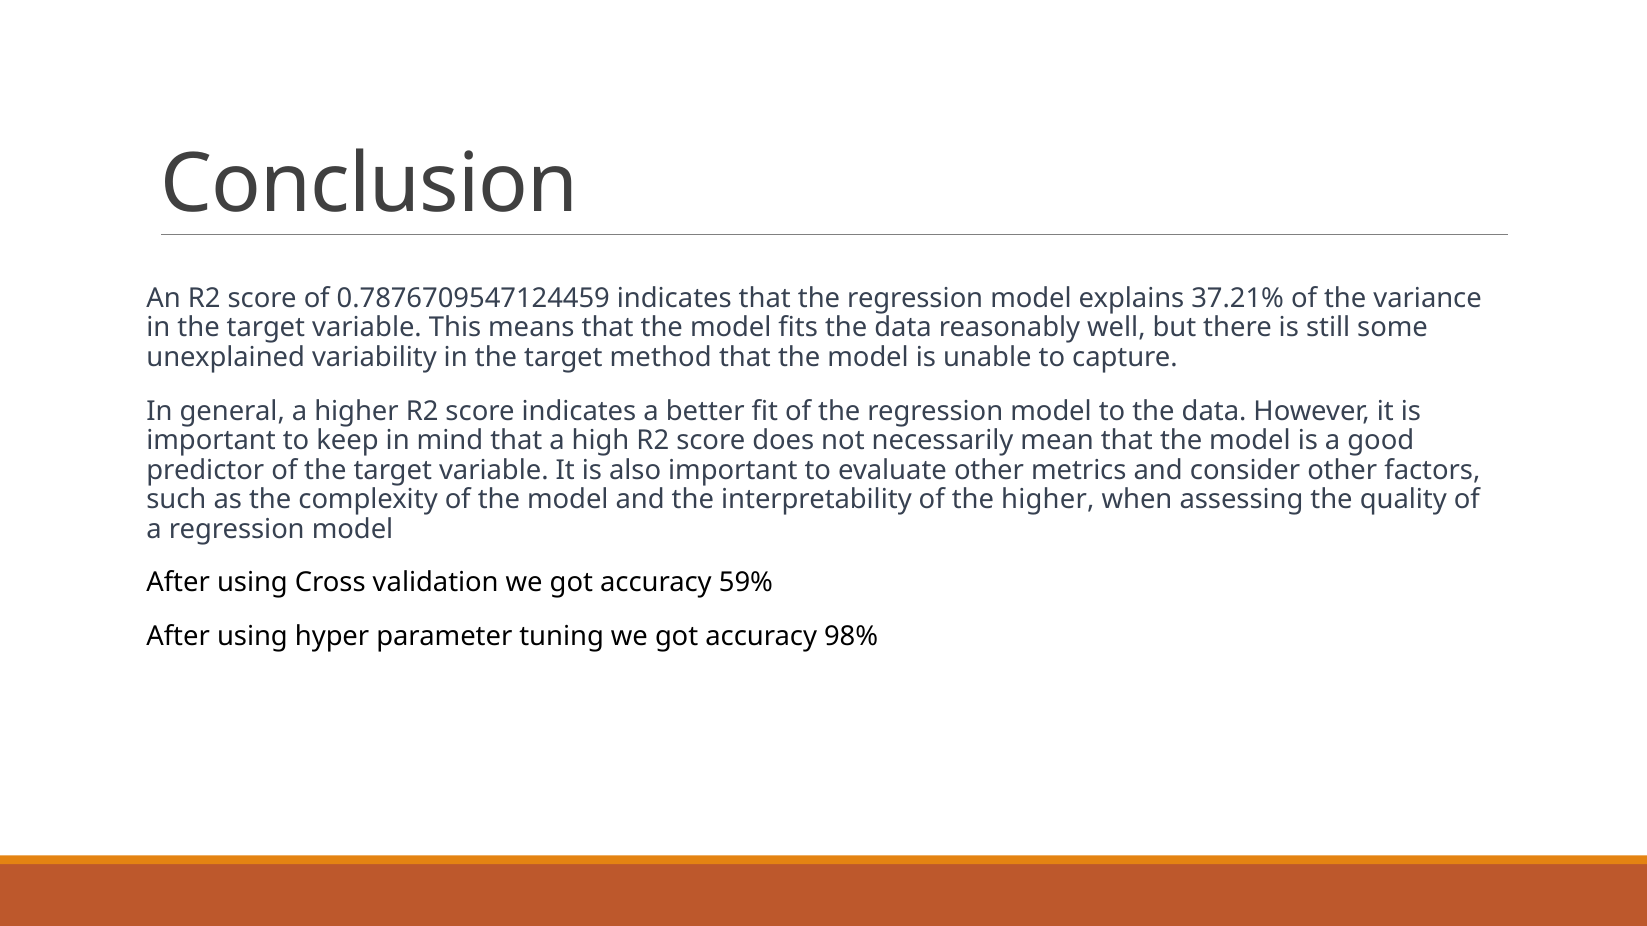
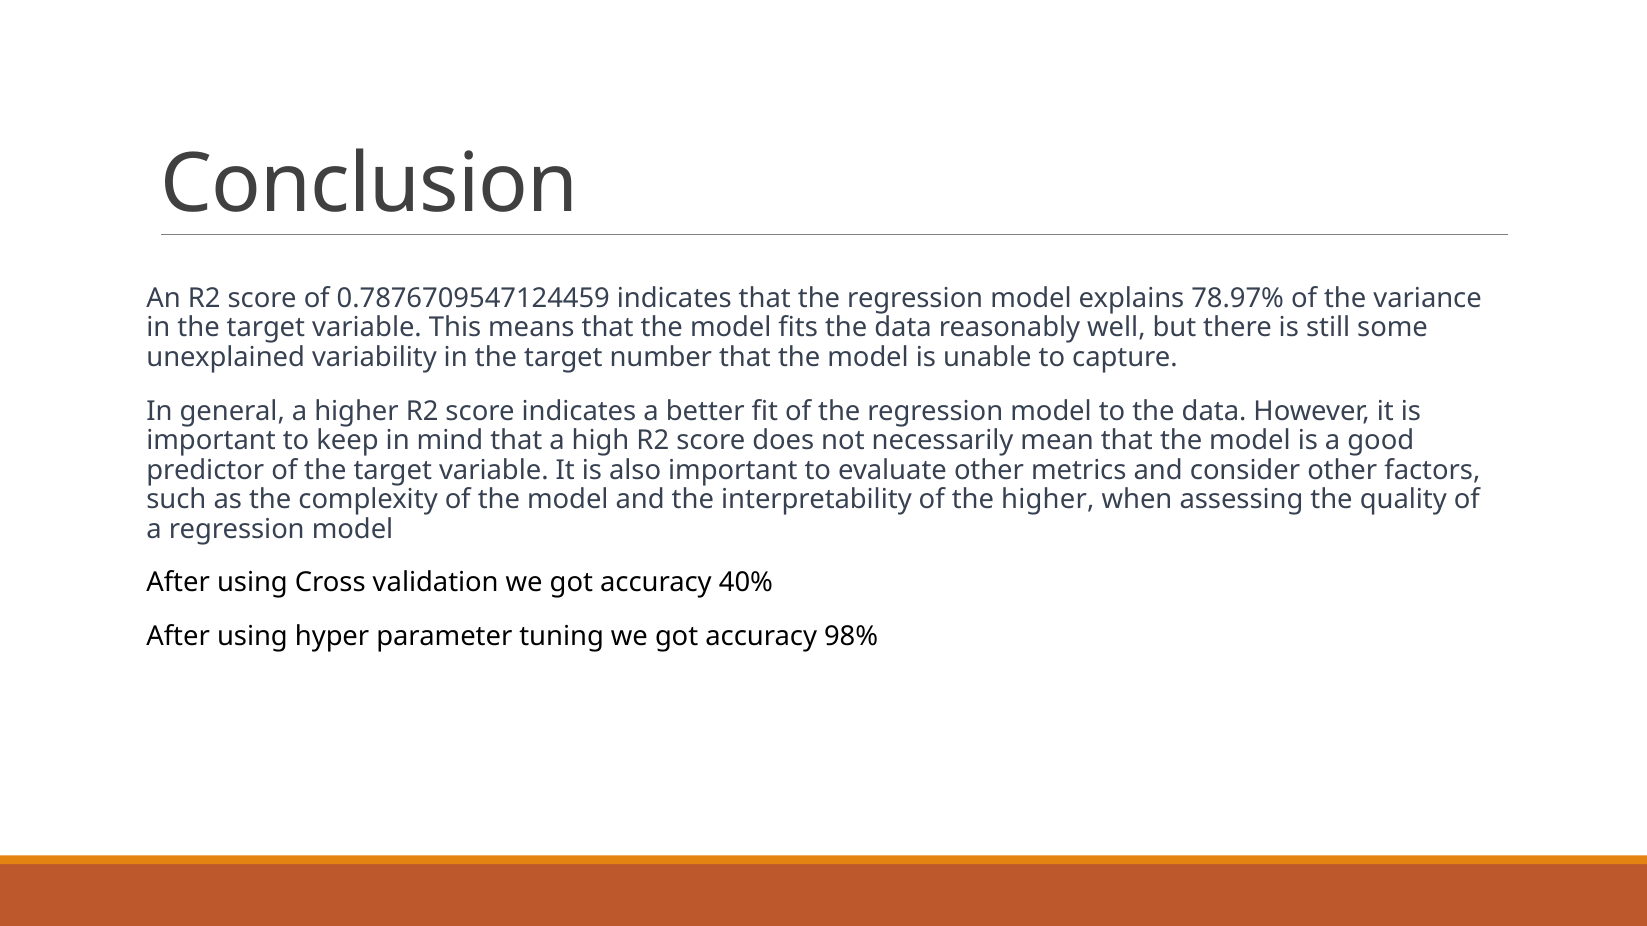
37.21%: 37.21% -> 78.97% (1238, 298)
method: method -> number (661, 358)
59%: 59% -> 40% (746, 583)
